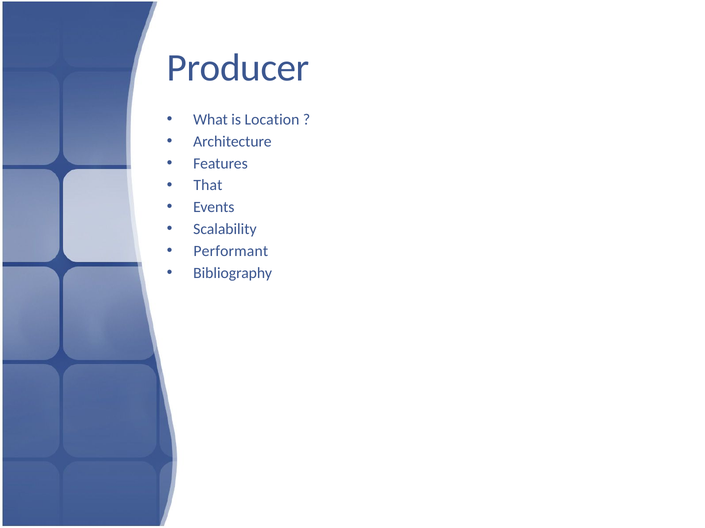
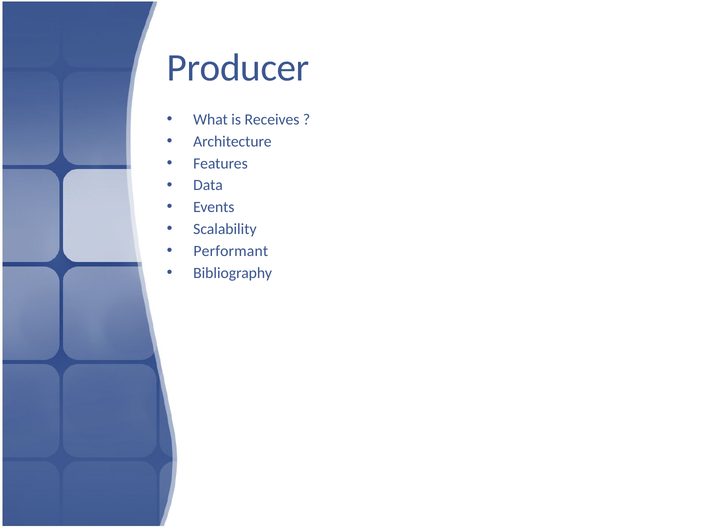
Location: Location -> Receives (272, 120)
That: That -> Data (208, 186)
